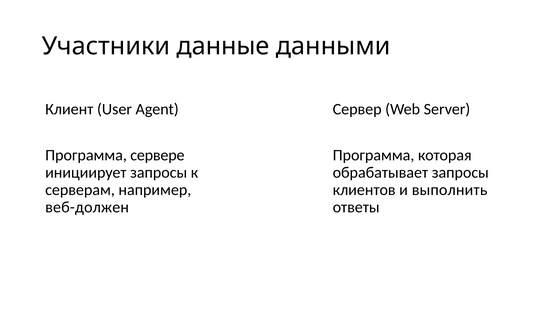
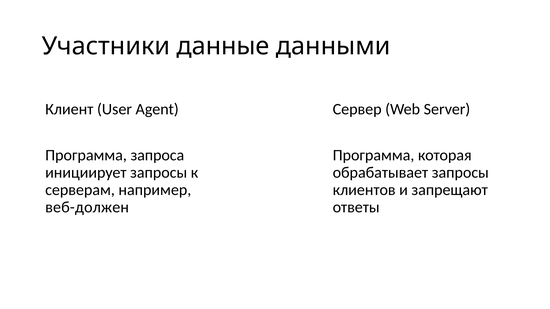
сервере: сервере -> запроса (157, 156)
выполнить: выполнить -> запрещают (450, 190)
